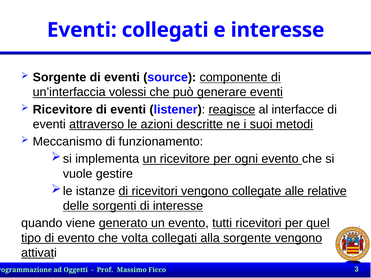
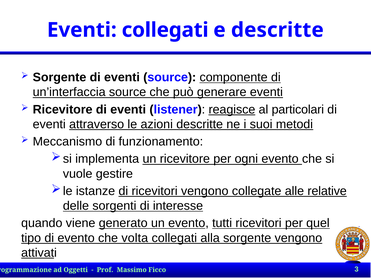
e interesse: interesse -> descritte (277, 30)
un’interfaccia volessi: volessi -> source (128, 92)
interfacce: interfacce -> particolari (298, 110)
